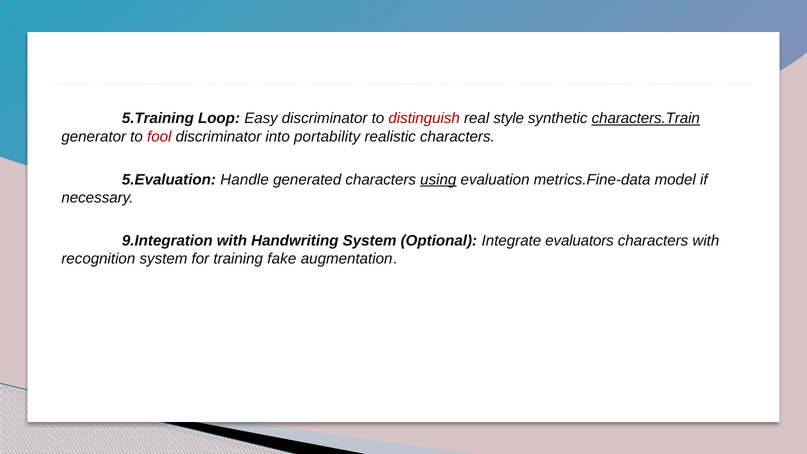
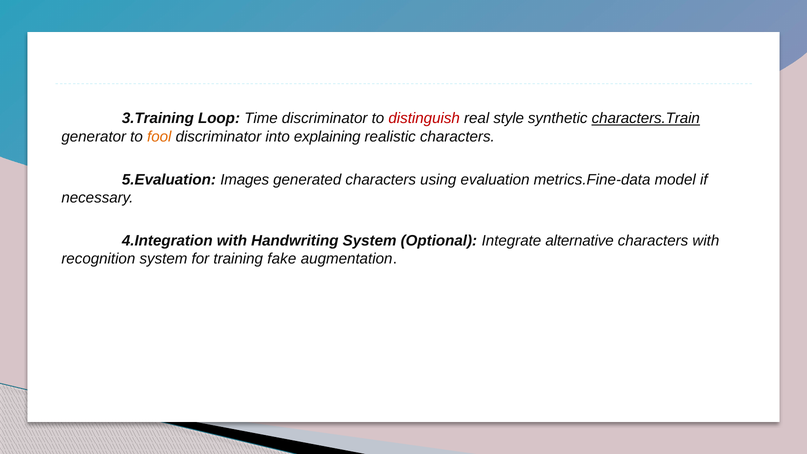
5.Training: 5.Training -> 3.Training (158, 118)
Easy: Easy -> Time (261, 118)
fool colour: red -> orange (159, 137)
portability: portability -> explaining (327, 137)
Handle: Handle -> Images (245, 180)
using underline: present -> none (438, 180)
9.Integration: 9.Integration -> 4.Integration (167, 241)
evaluators: evaluators -> alternative (580, 241)
